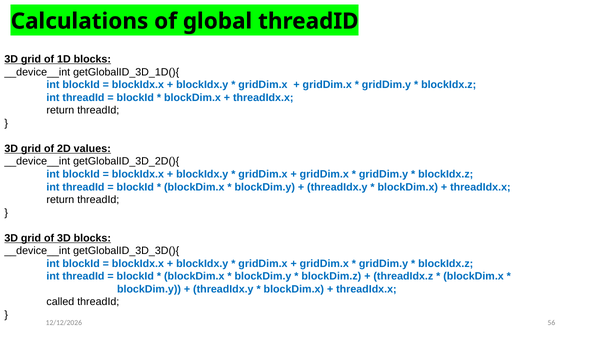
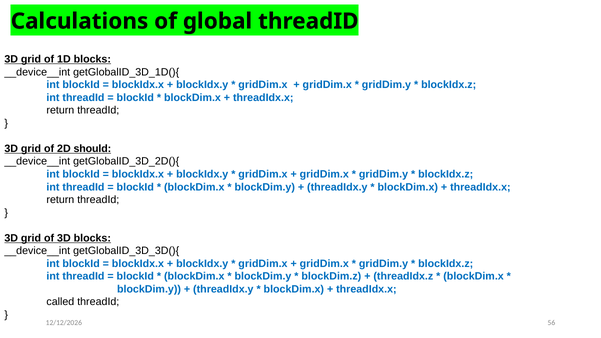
values: values -> should (92, 149)
